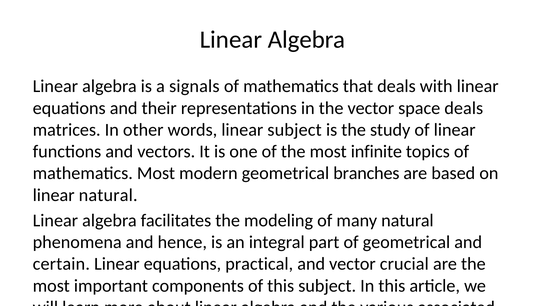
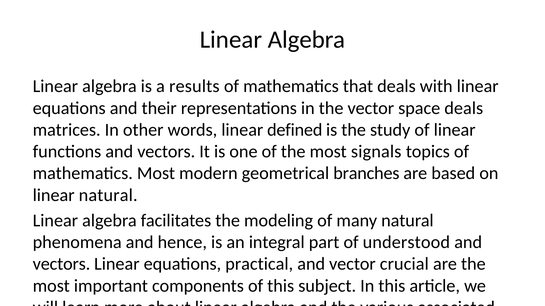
signals: signals -> results (194, 86)
linear subject: subject -> defined (295, 130)
infinite: infinite -> signals (376, 152)
of geometrical: geometrical -> understood (406, 243)
certain: certain -> vectors (61, 264)
